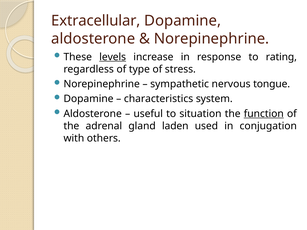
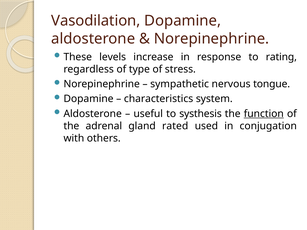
Extracellular: Extracellular -> Vasodilation (96, 21)
levels underline: present -> none (113, 57)
situation: situation -> systhesis (200, 114)
laden: laden -> rated (175, 126)
